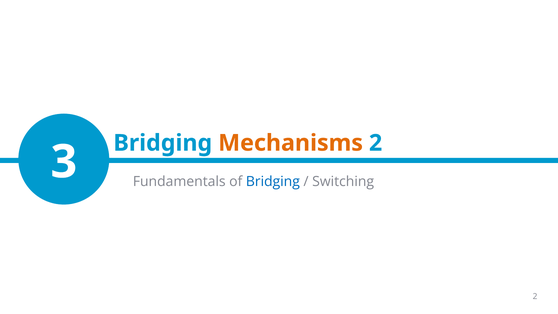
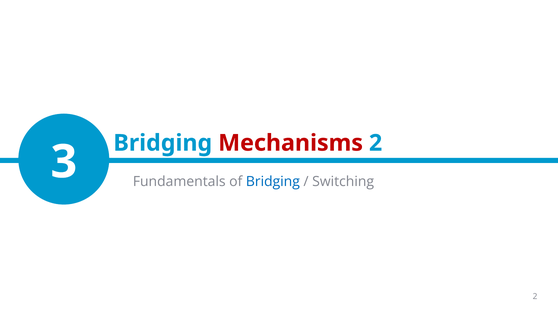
Mechanisms colour: orange -> red (291, 143)
